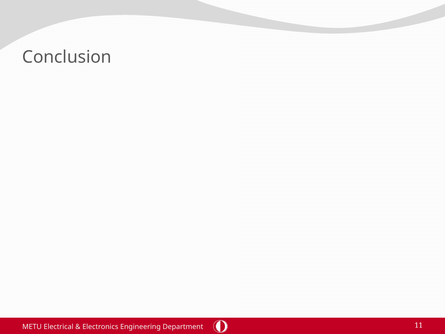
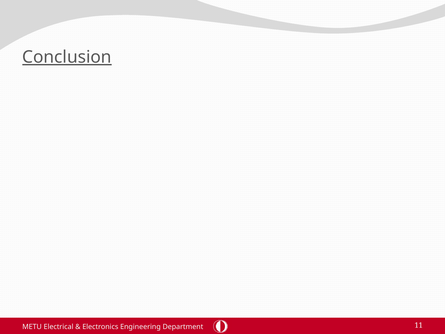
Conclusion underline: none -> present (67, 57)
